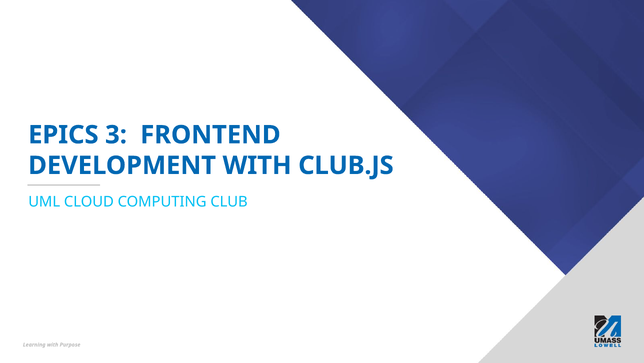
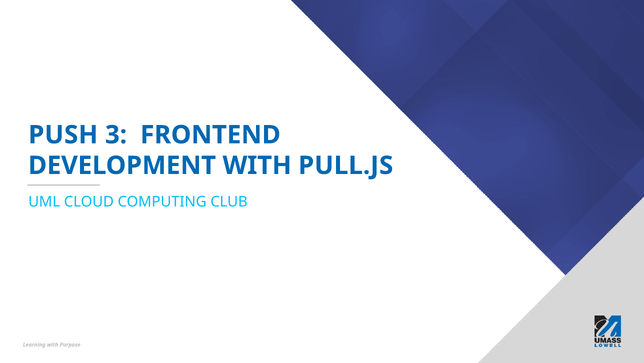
EPICS: EPICS -> PUSH (63, 135)
CLUB.JS: CLUB.JS -> PULL.JS (346, 166)
